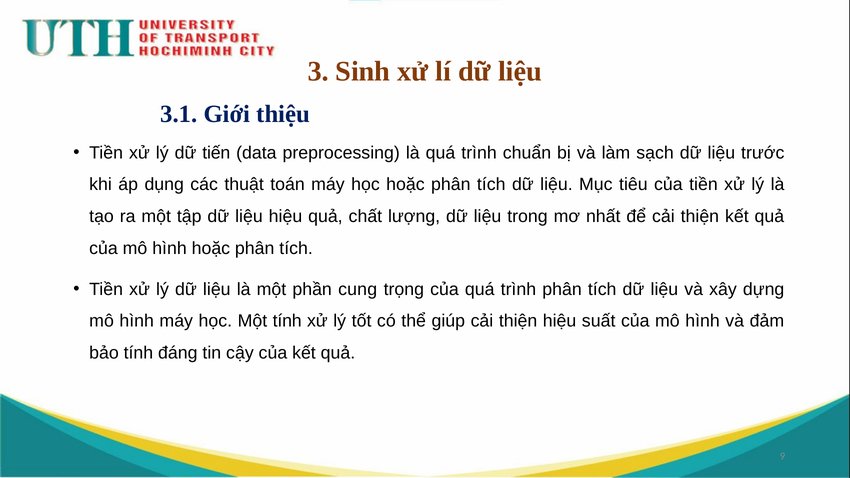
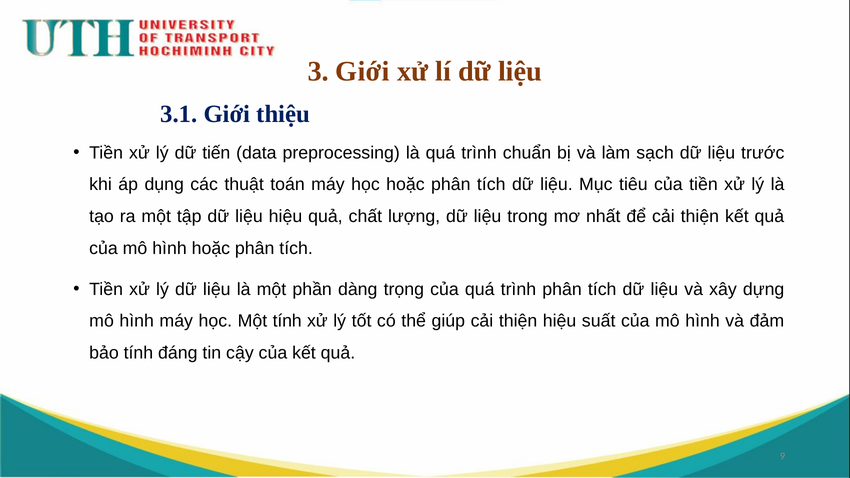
3 Sinh: Sinh -> Giới (363, 71)
cung: cung -> dàng (358, 289)
